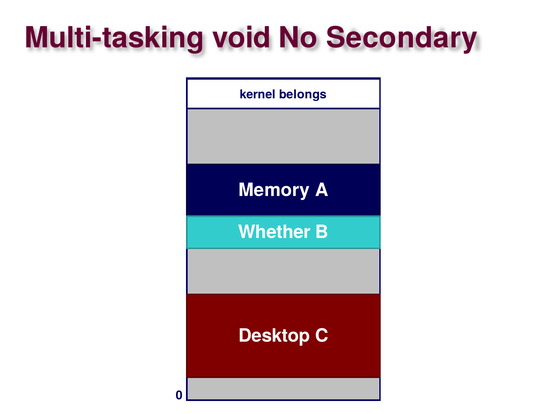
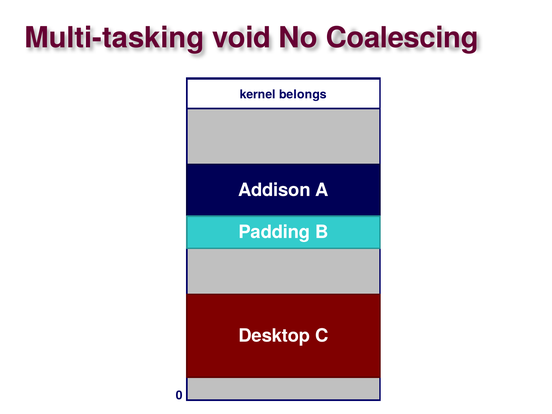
Secondary: Secondary -> Coalescing (402, 38)
Memory: Memory -> Addison (274, 190)
Whether: Whether -> Padding (274, 232)
